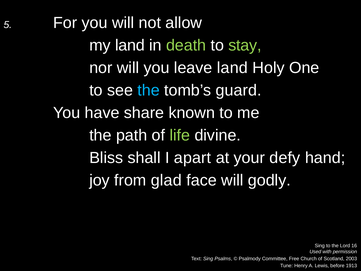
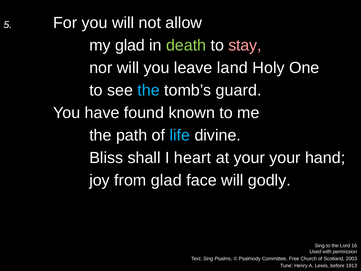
my land: land -> glad (130, 45)
stay colour: light green -> pink (245, 45)
share: share -> found (144, 113)
life colour: light green -> light blue (180, 135)
apart: apart -> heart (193, 158)
your defy: defy -> your (285, 158)
